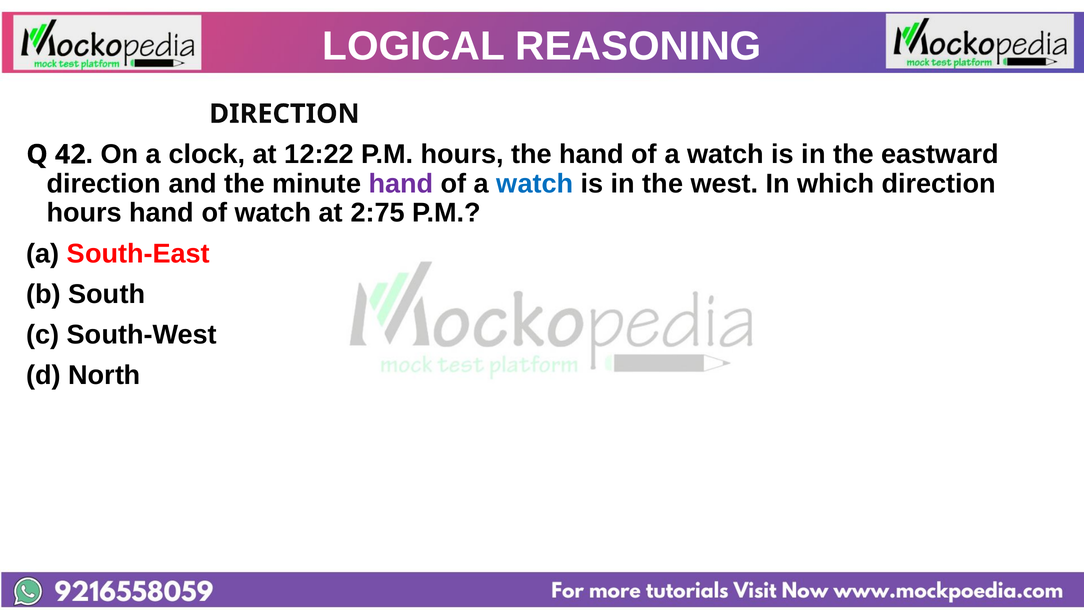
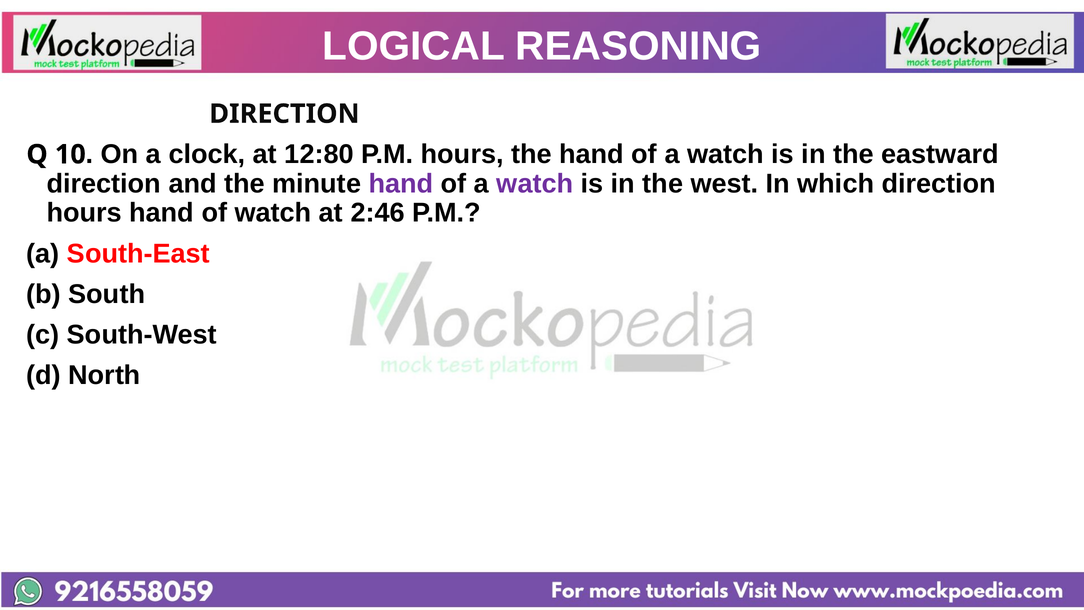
42: 42 -> 10 (70, 154)
12:22: 12:22 -> 12:80 (319, 154)
watch colour: blue -> purple (535, 184)
2:75: 2:75 -> 2:46 (378, 213)
